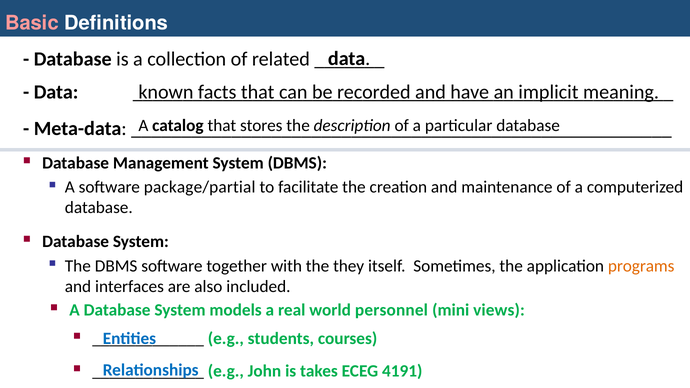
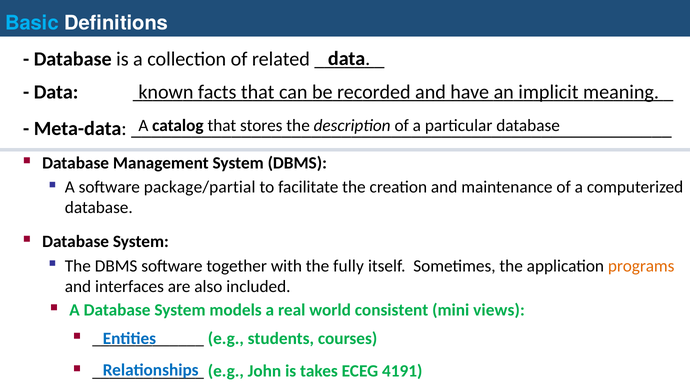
Basic colour: pink -> light blue (32, 23)
they: they -> fully (349, 266)
personnel: personnel -> consistent (392, 310)
